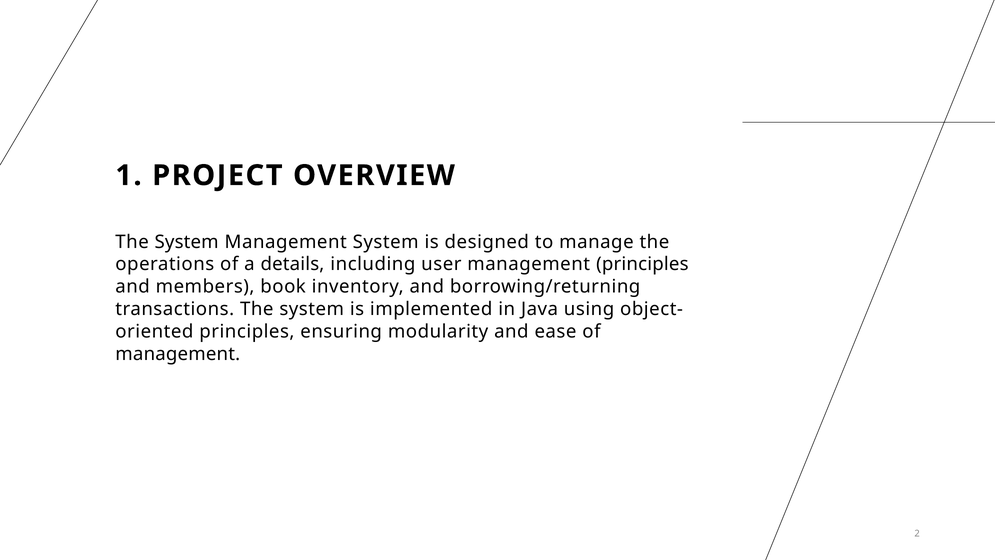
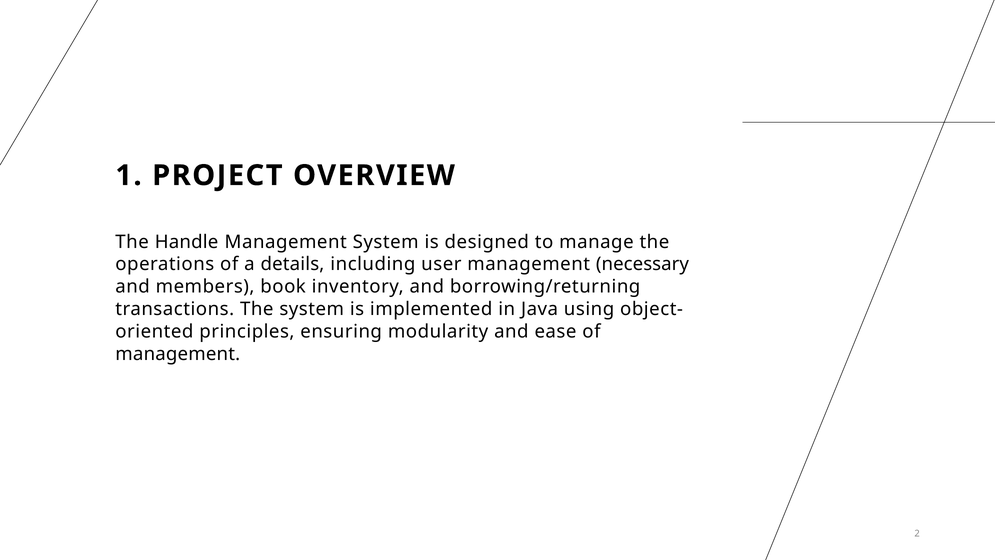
System: System -> Handle (187, 242)
management principles: principles -> necessary (642, 264)
